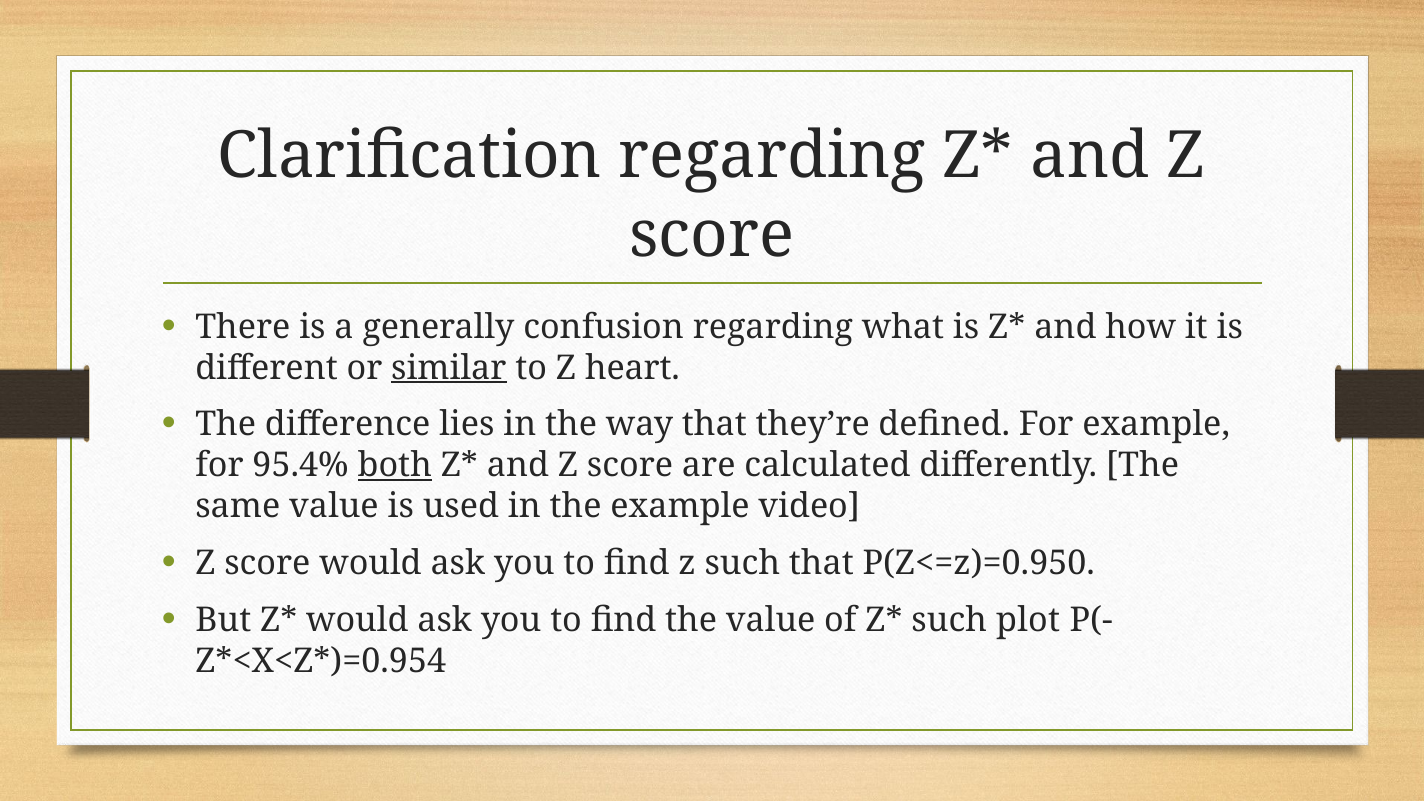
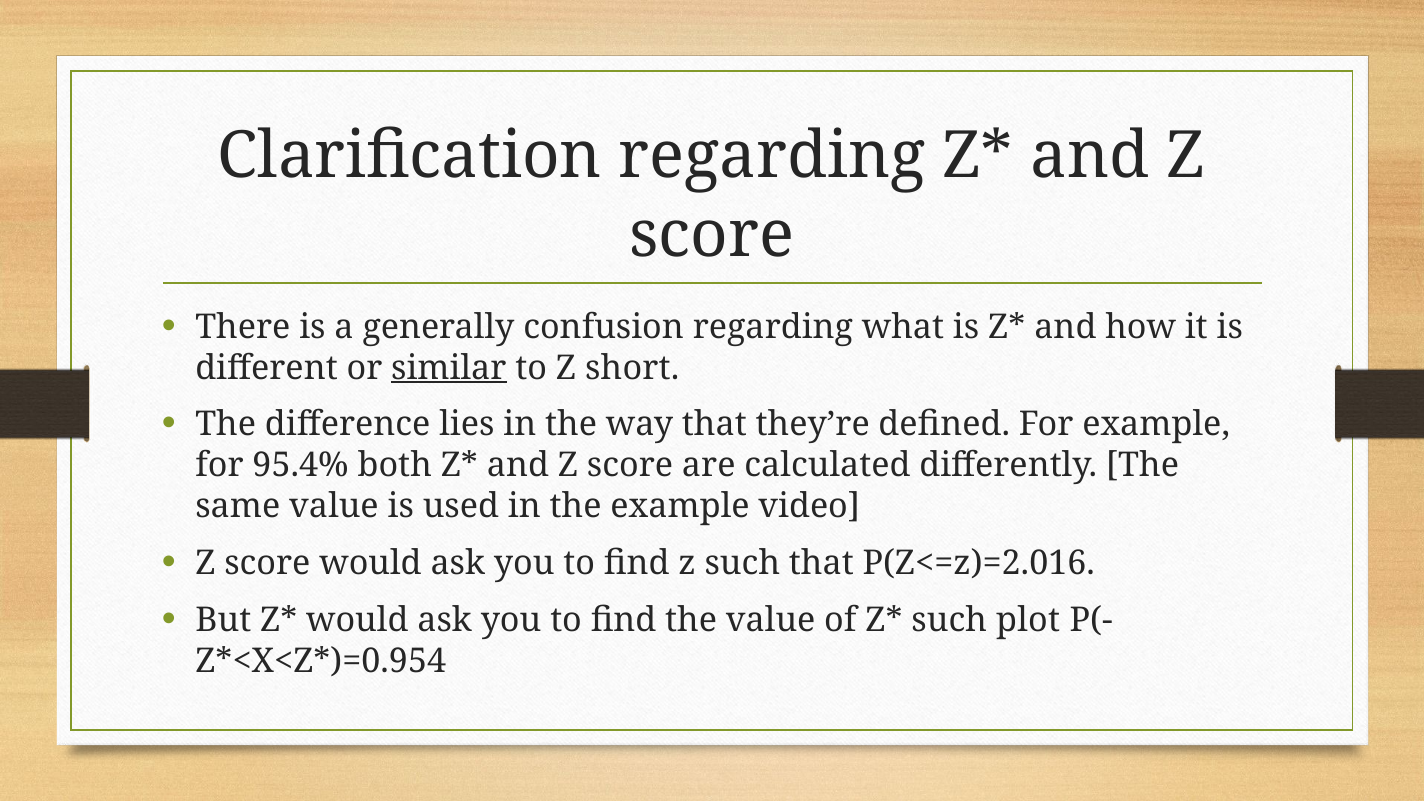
heart: heart -> short (632, 368)
both underline: present -> none (395, 466)
P(Z<=z)=0.950: P(Z<=z)=0.950 -> P(Z<=z)=2.016 (979, 563)
